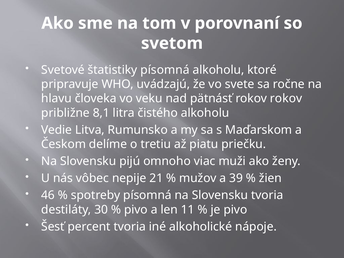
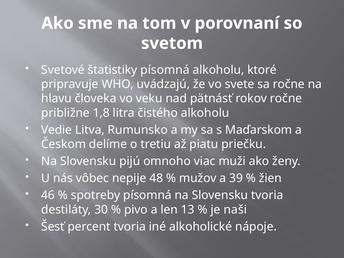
rokov rokov: rokov -> ročne (286, 99)
8,1: 8,1 -> 1,8 (101, 113)
21: 21 -> 48 (156, 178)
11: 11 -> 13 (188, 210)
je pivo: pivo -> naši (235, 210)
